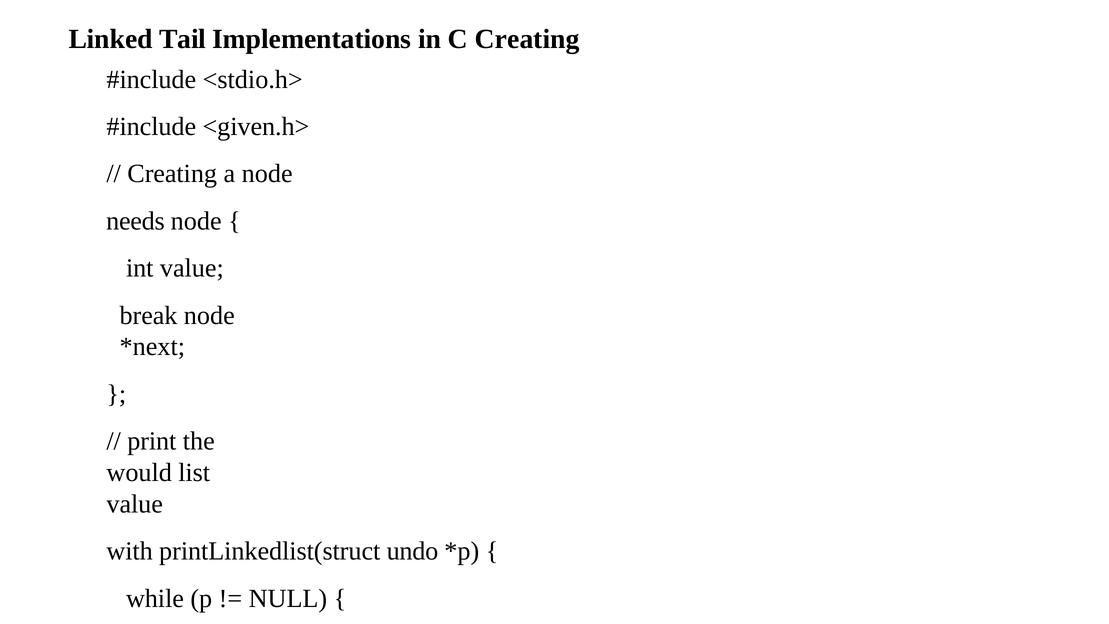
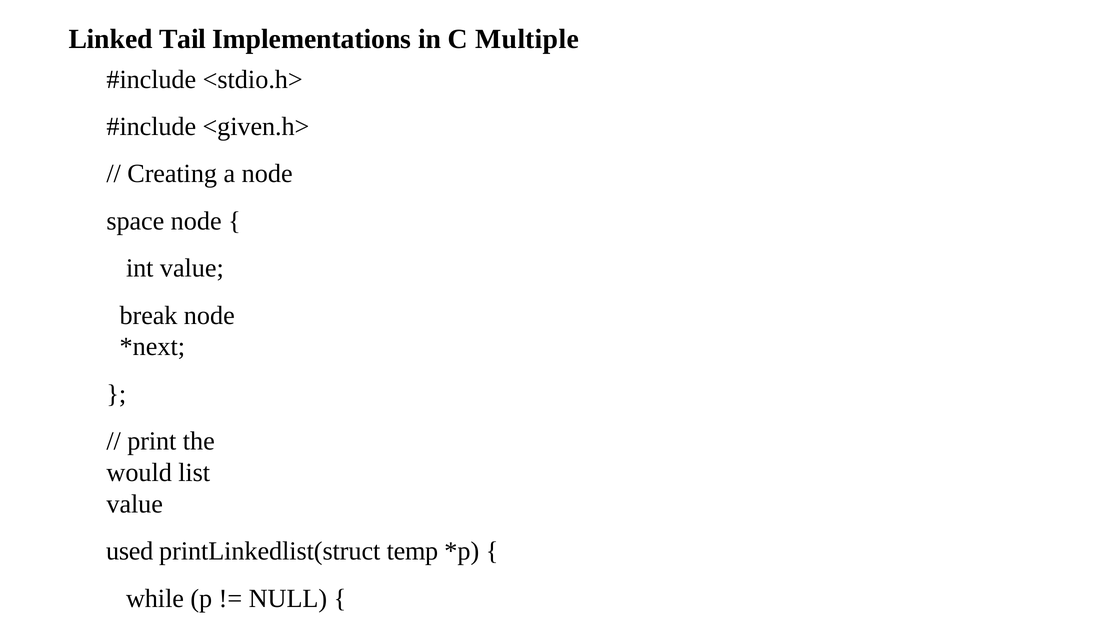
C Creating: Creating -> Multiple (527, 39)
needs: needs -> space (135, 221)
with: with -> used (130, 551)
undo: undo -> temp (412, 551)
